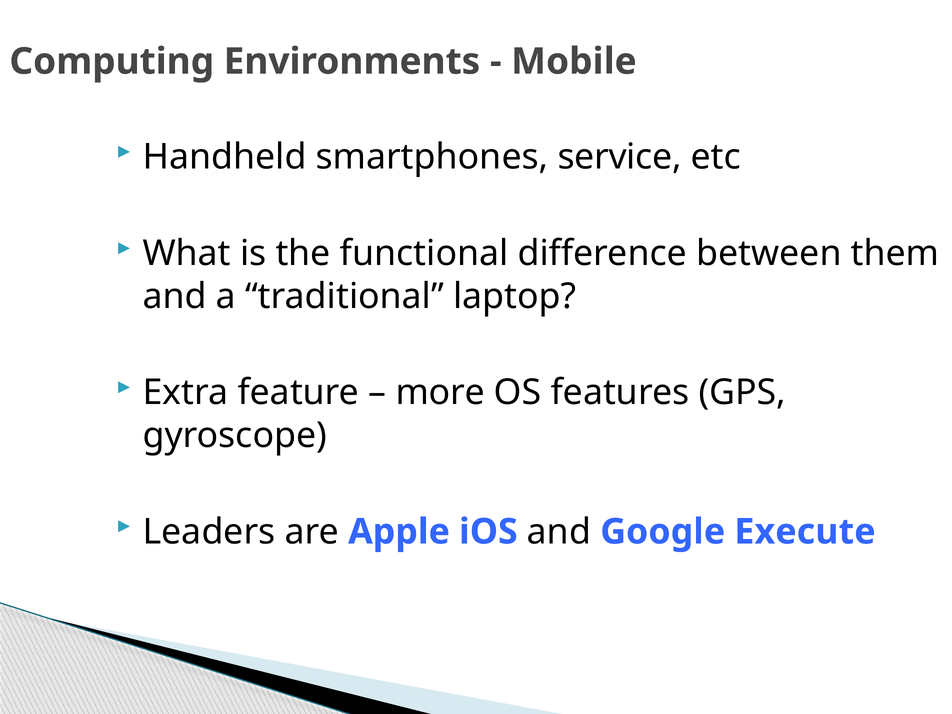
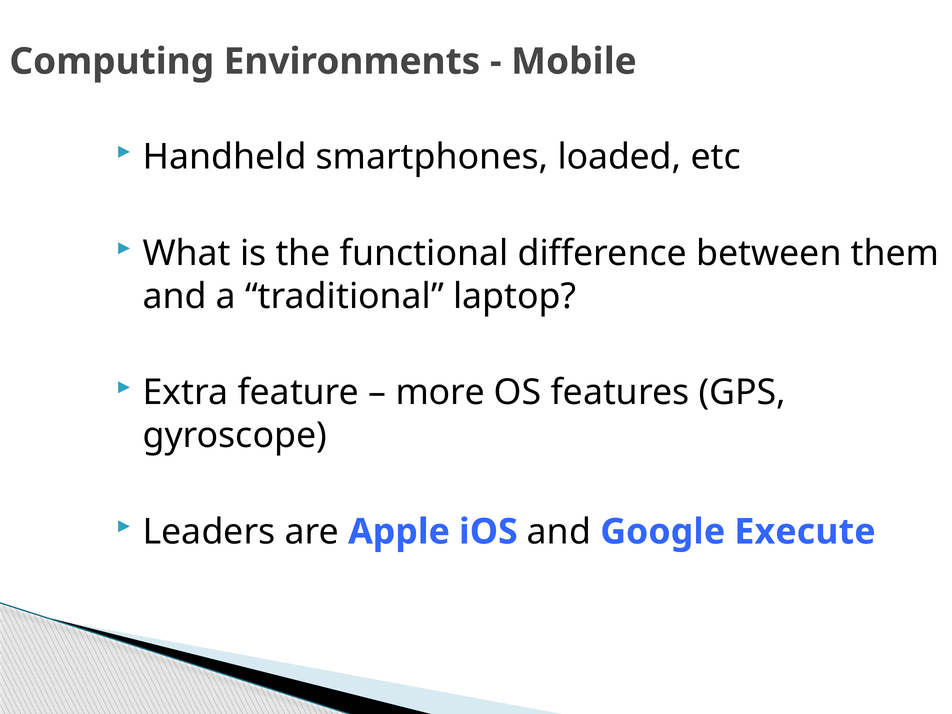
service: service -> loaded (619, 157)
